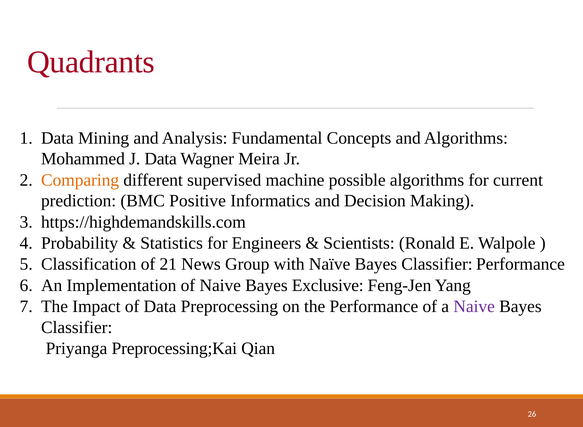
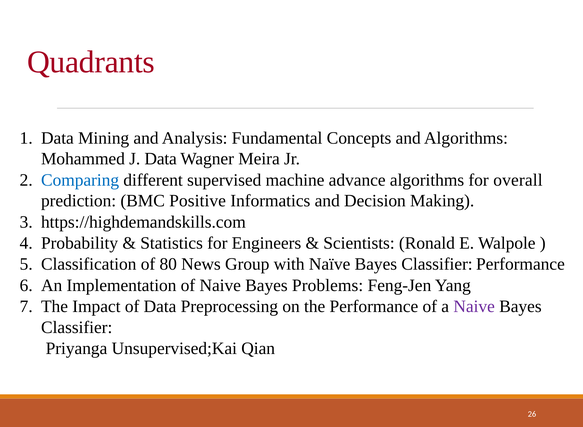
Comparing colour: orange -> blue (80, 180)
possible: possible -> advance (357, 180)
current: current -> overall (518, 180)
21: 21 -> 80 (168, 264)
Exclusive: Exclusive -> Problems (328, 285)
Preprocessing;Kai: Preprocessing;Kai -> Unsupervised;Kai (174, 349)
